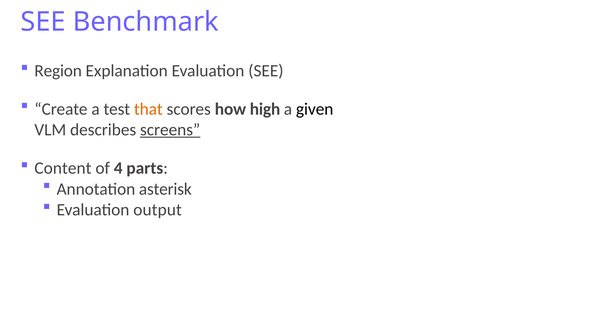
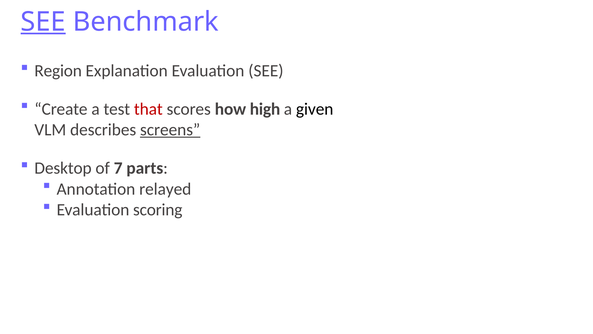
SEE underline: none -> present (43, 22)
that colour: orange -> red (148, 109)
Content: Content -> Desktop (63, 168)
4: 4 -> 7 (118, 168)
asterisk: asterisk -> relayed (165, 189)
output: output -> scoring (158, 210)
